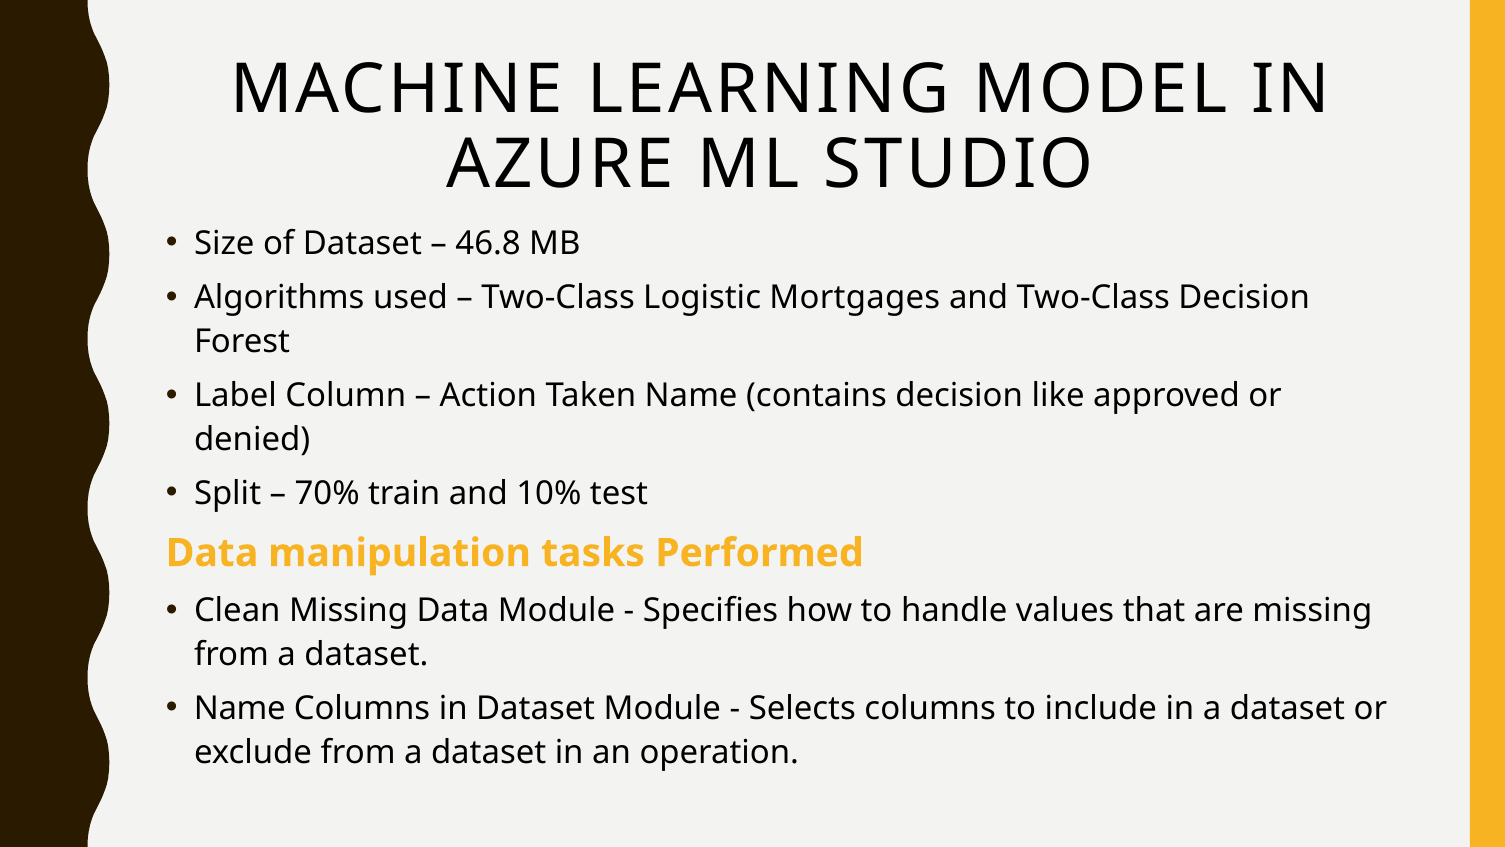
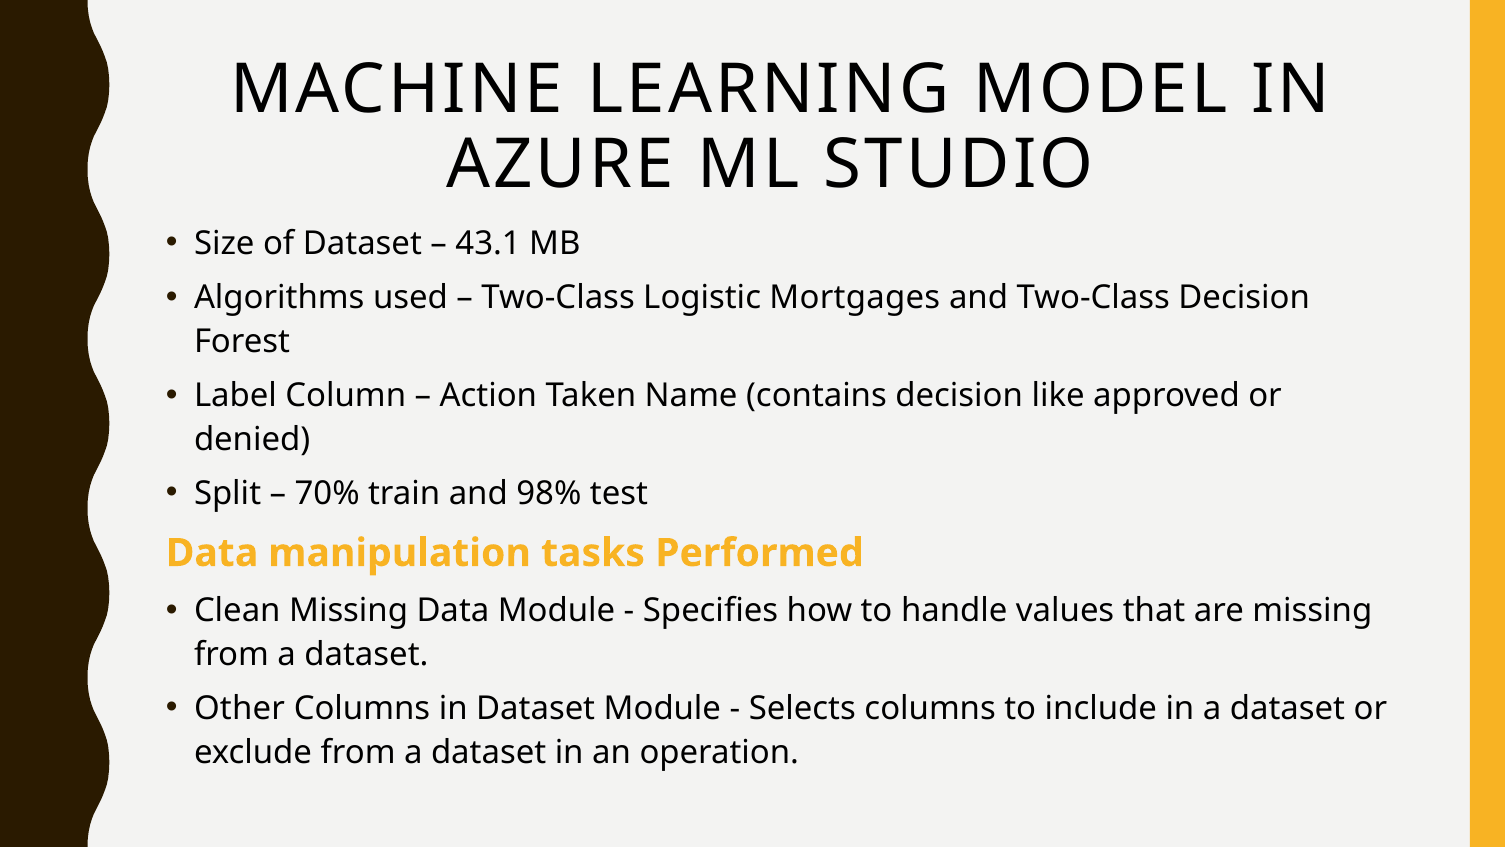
46.8: 46.8 -> 43.1 (488, 243)
10%: 10% -> 98% (549, 493)
Name: Name -> Other (240, 708)
